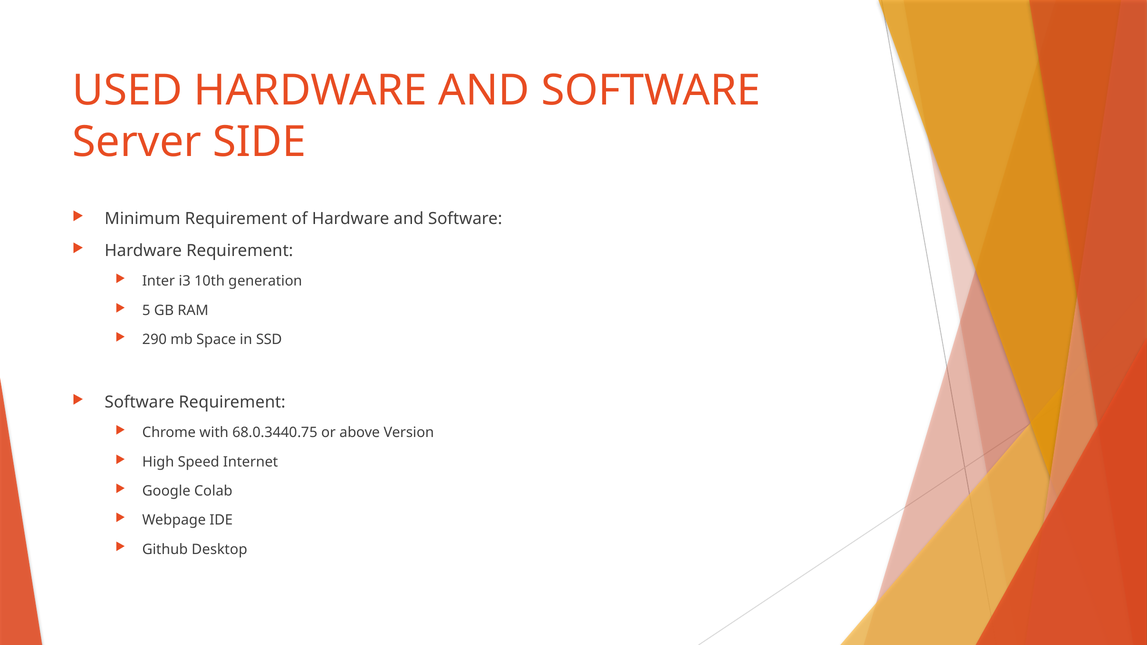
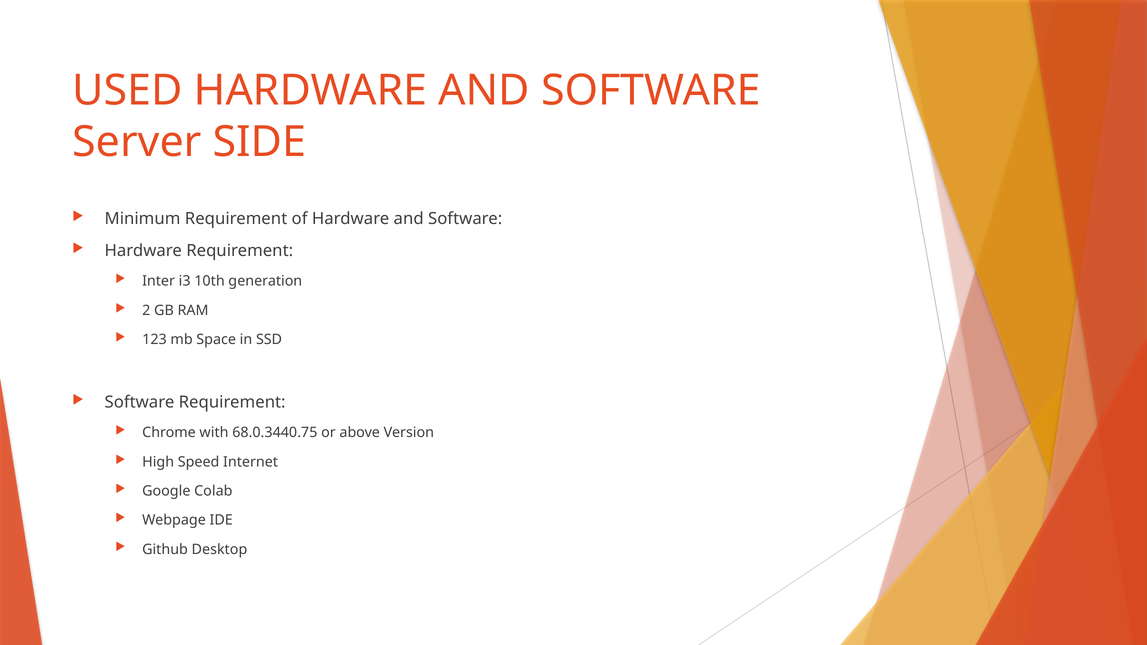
5: 5 -> 2 (146, 310)
290: 290 -> 123 (154, 340)
